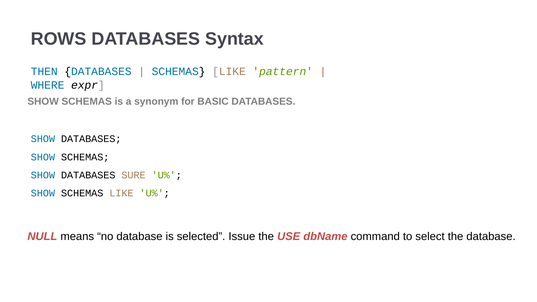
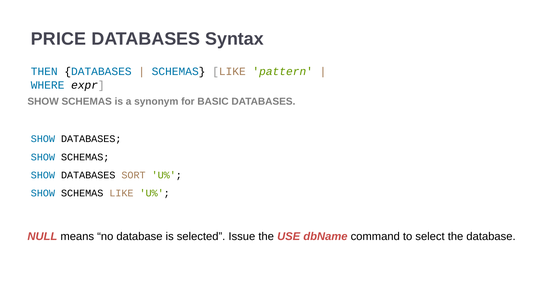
ROWS: ROWS -> PRICE (59, 39)
SURE: SURE -> SORT (134, 175)
